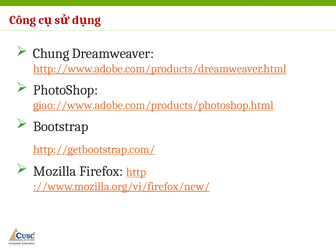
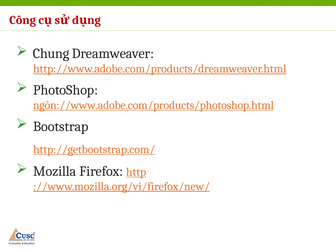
giao://www.adobe.com/products/photoshop.html: giao://www.adobe.com/products/photoshop.html -> ngôn://www.adobe.com/products/photoshop.html (153, 105)
